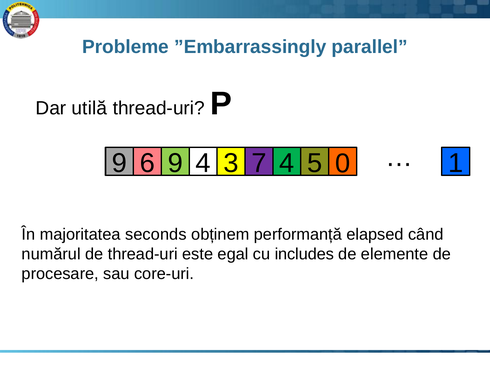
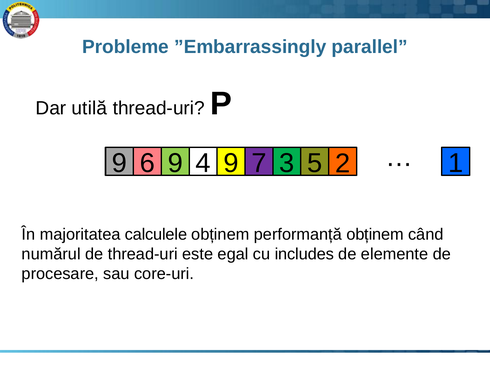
4 3: 3 -> 9 (231, 163)
7 4: 4 -> 3 (287, 163)
0: 0 -> 2 (343, 163)
seconds: seconds -> calculele (156, 234)
performanță elapsed: elapsed -> obținem (375, 234)
